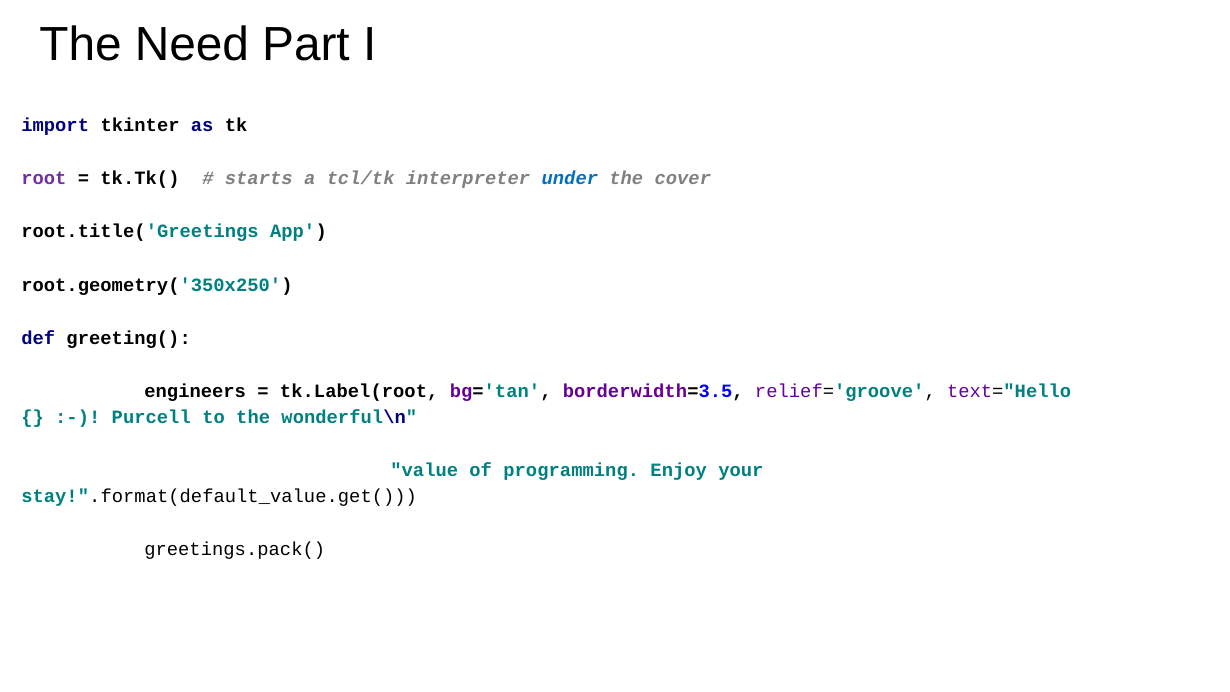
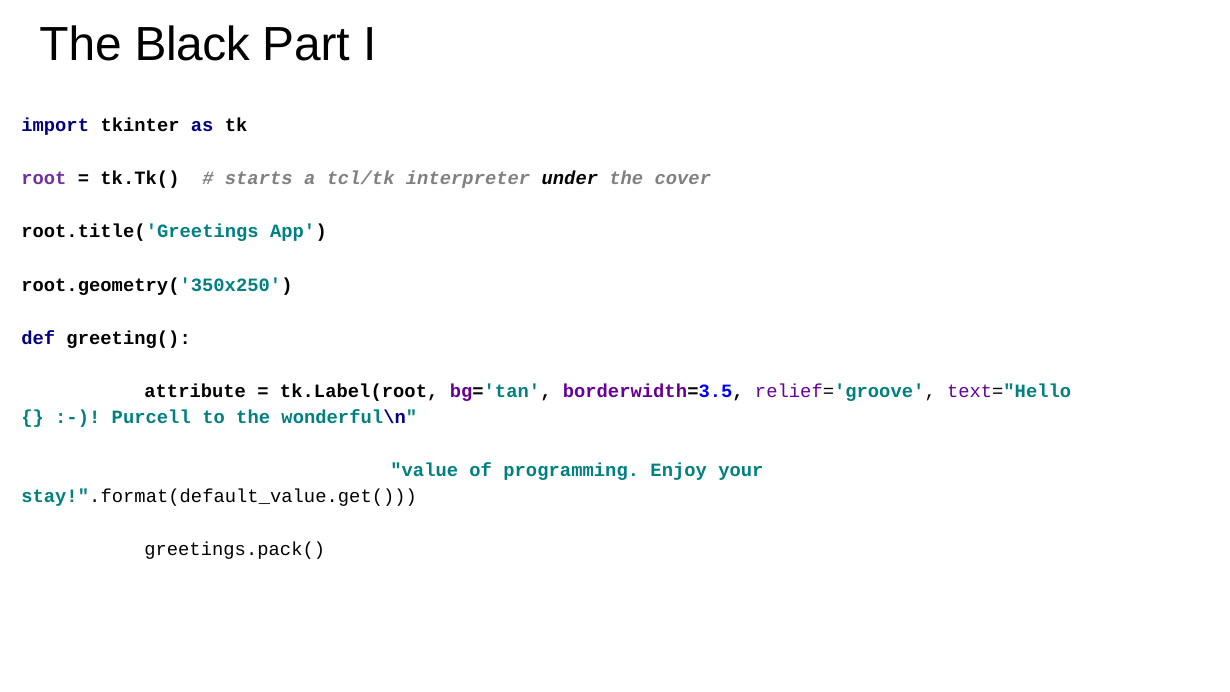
Need: Need -> Black (192, 44)
under colour: blue -> black (570, 178)
engineers: engineers -> attribute (195, 391)
